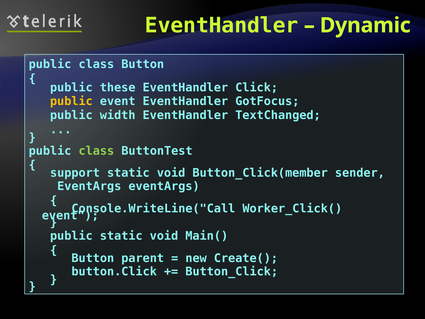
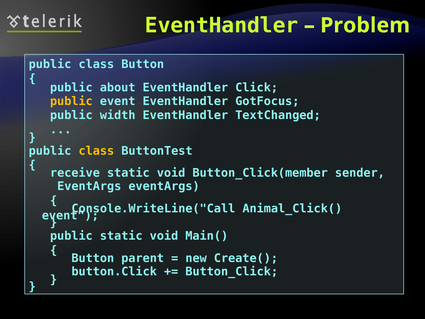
Dynamic: Dynamic -> Problem (365, 25)
these: these -> about (118, 88)
class colour: light green -> yellow (96, 151)
support: support -> receive (75, 173)
Worker_Click(: Worker_Click( -> Animal_Click( (292, 208)
